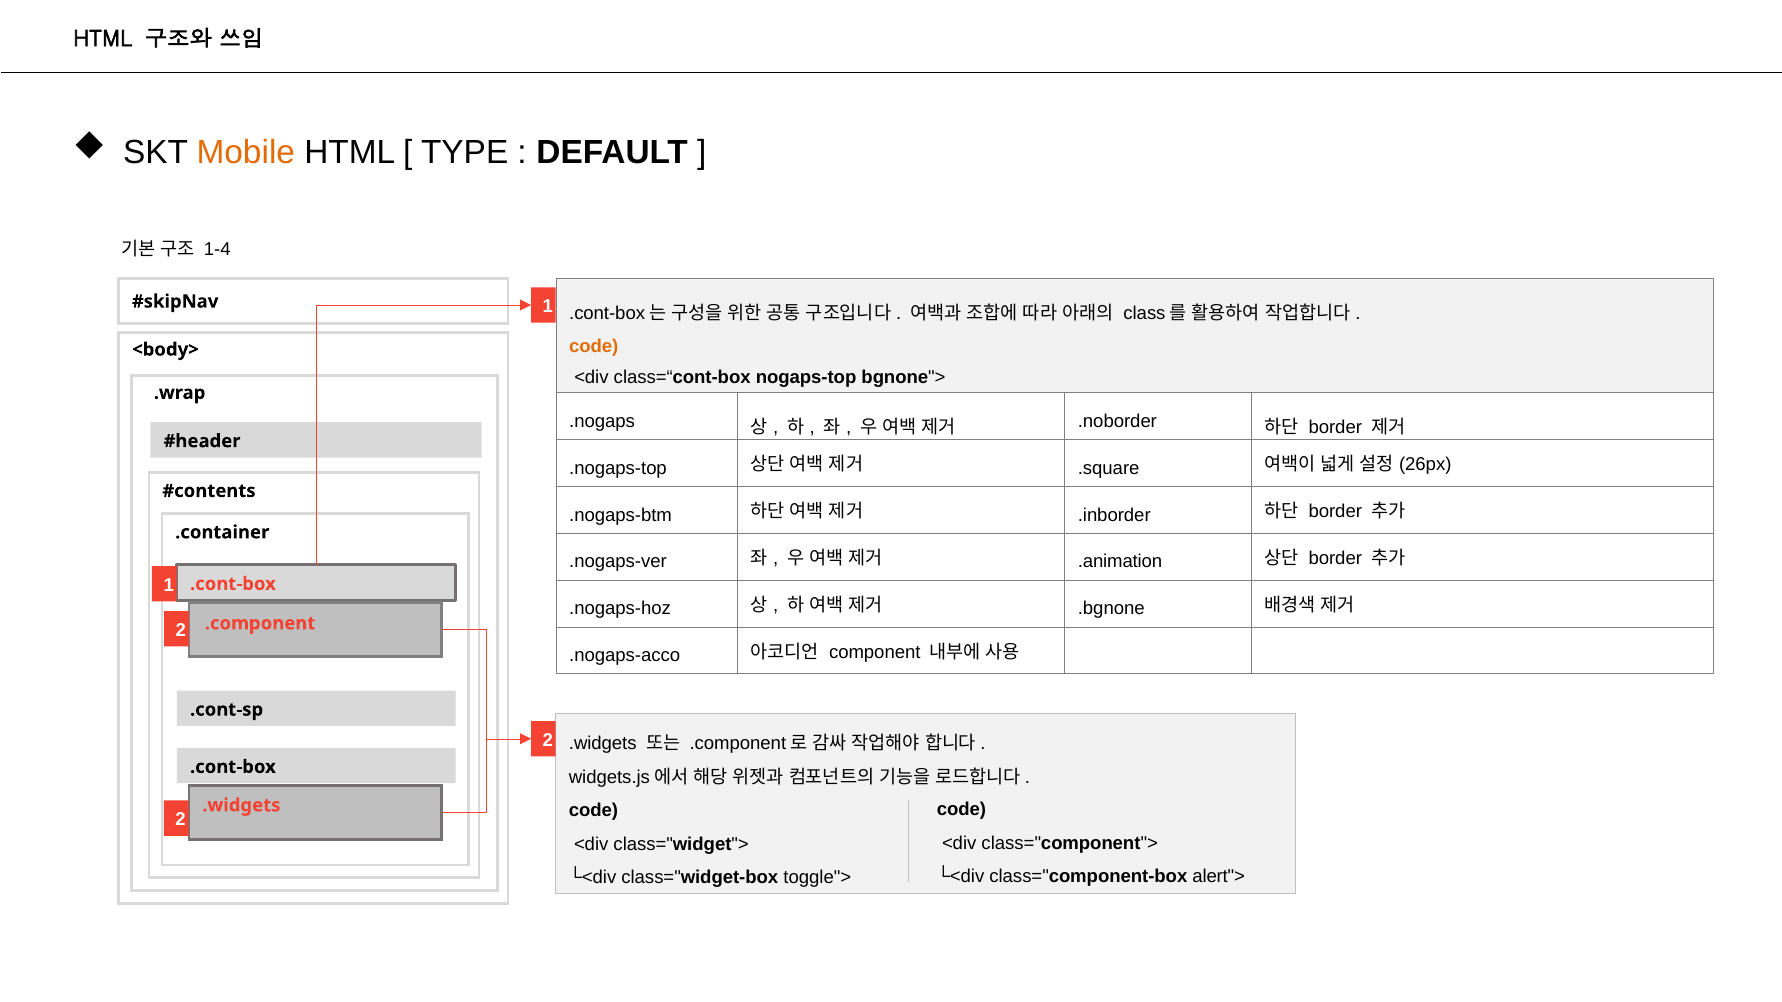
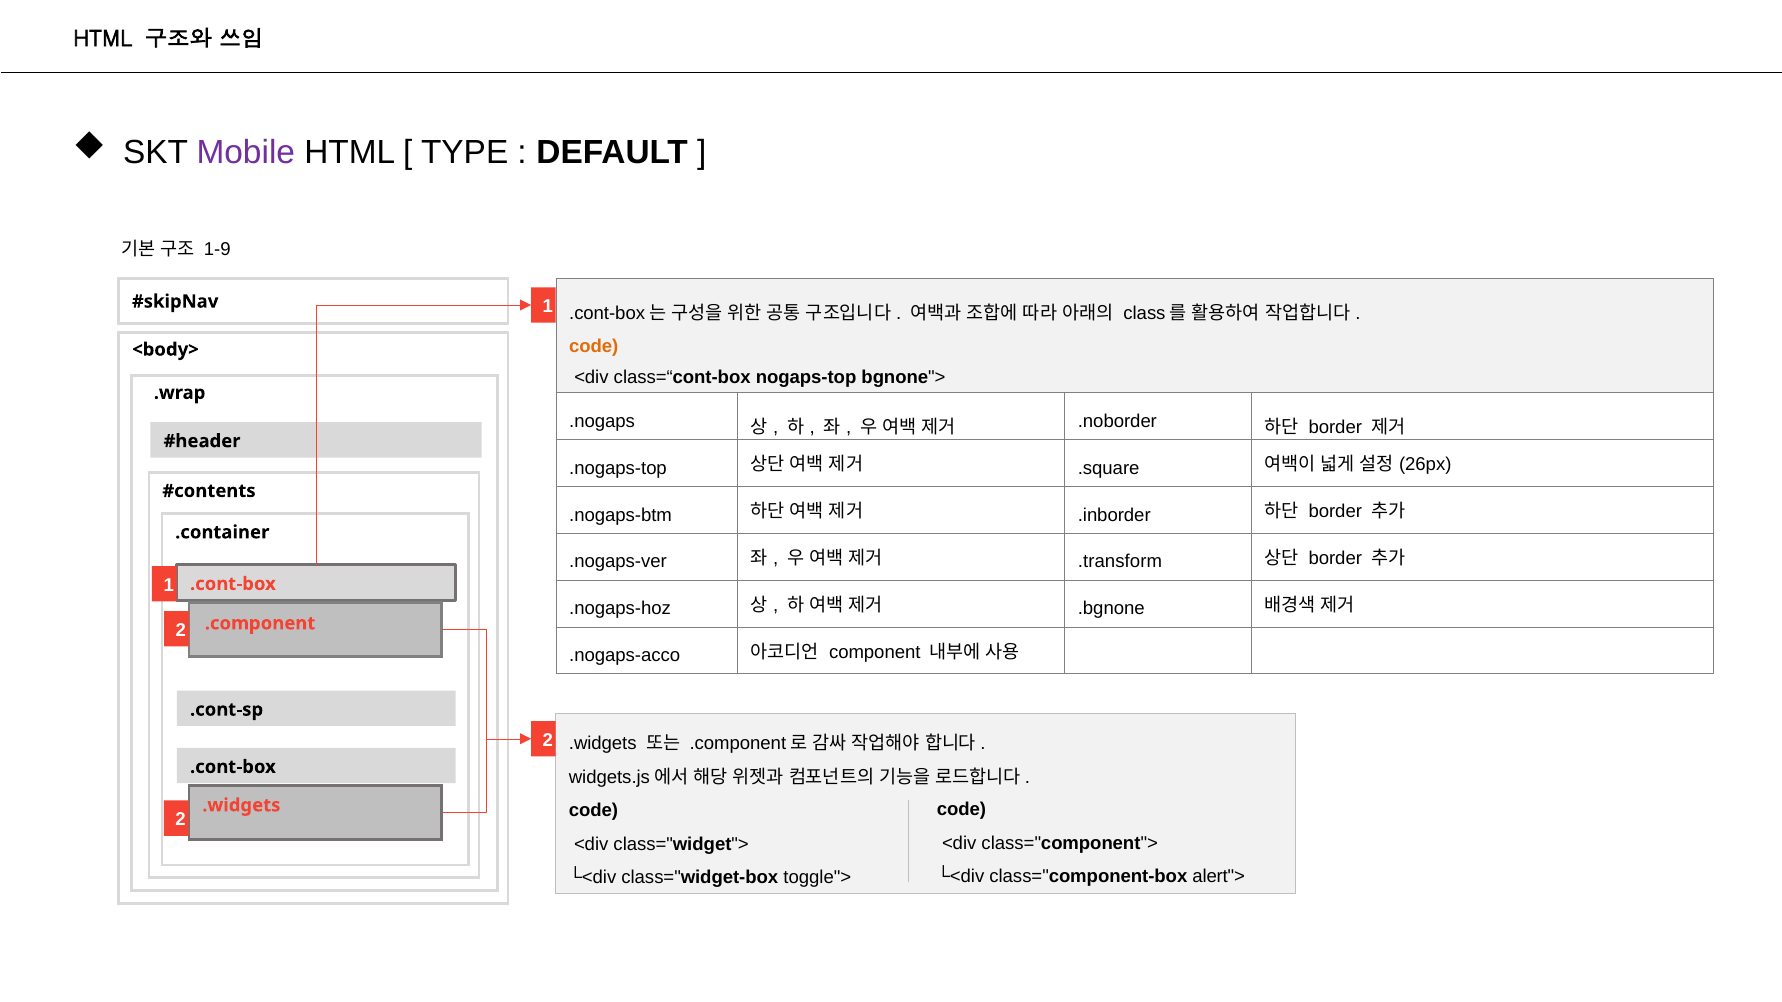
Mobile colour: orange -> purple (246, 152)
1-4: 1-4 -> 1-9 (217, 249)
.animation: .animation -> .transform (1120, 562)
